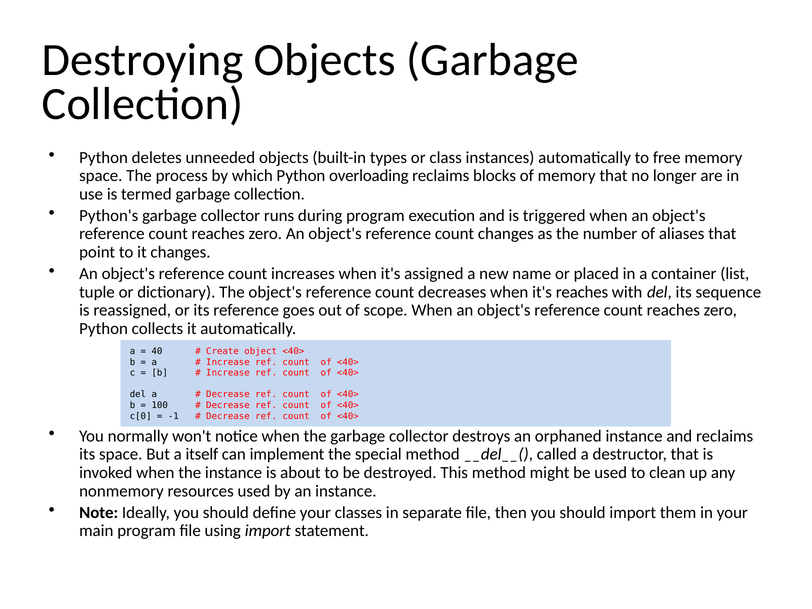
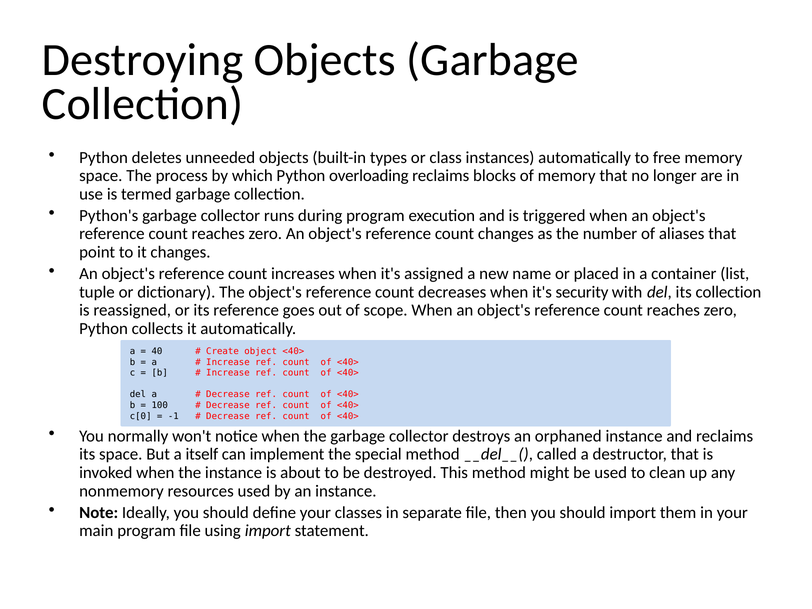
it's reaches: reaches -> security (582, 292)
its sequence: sequence -> collection (728, 292)
